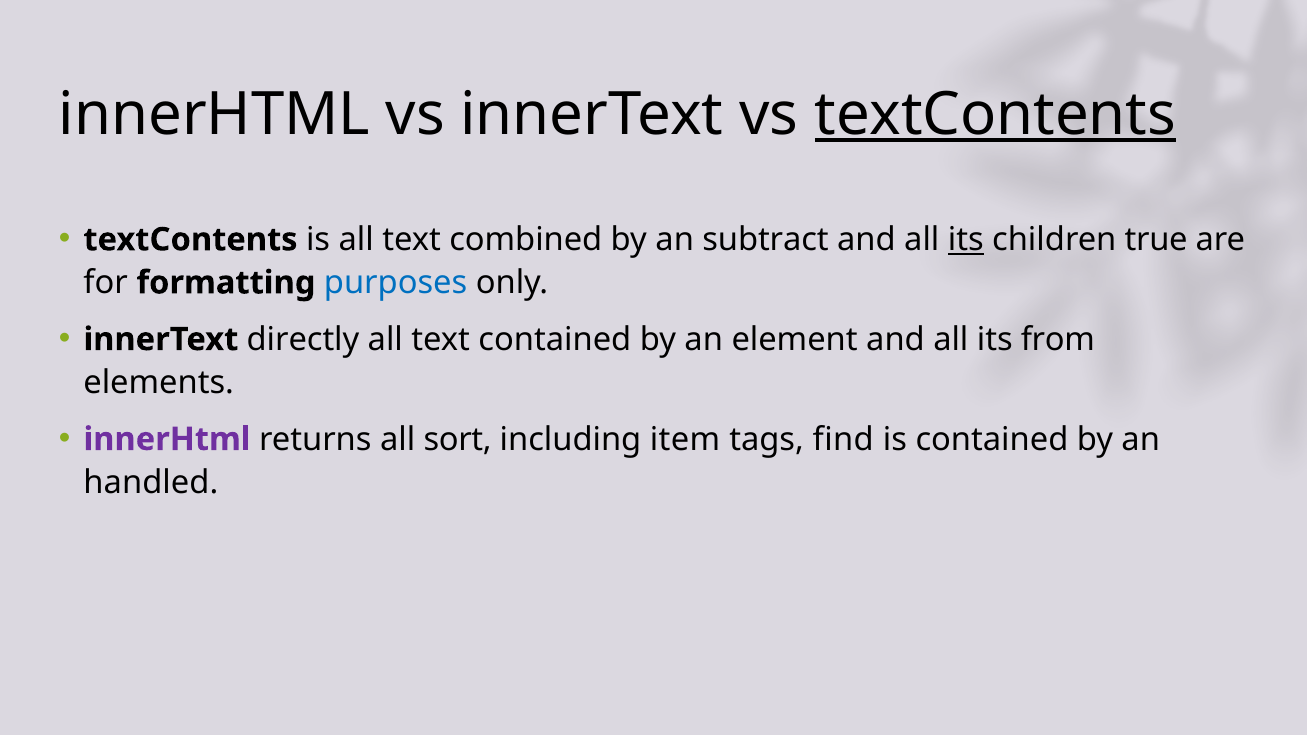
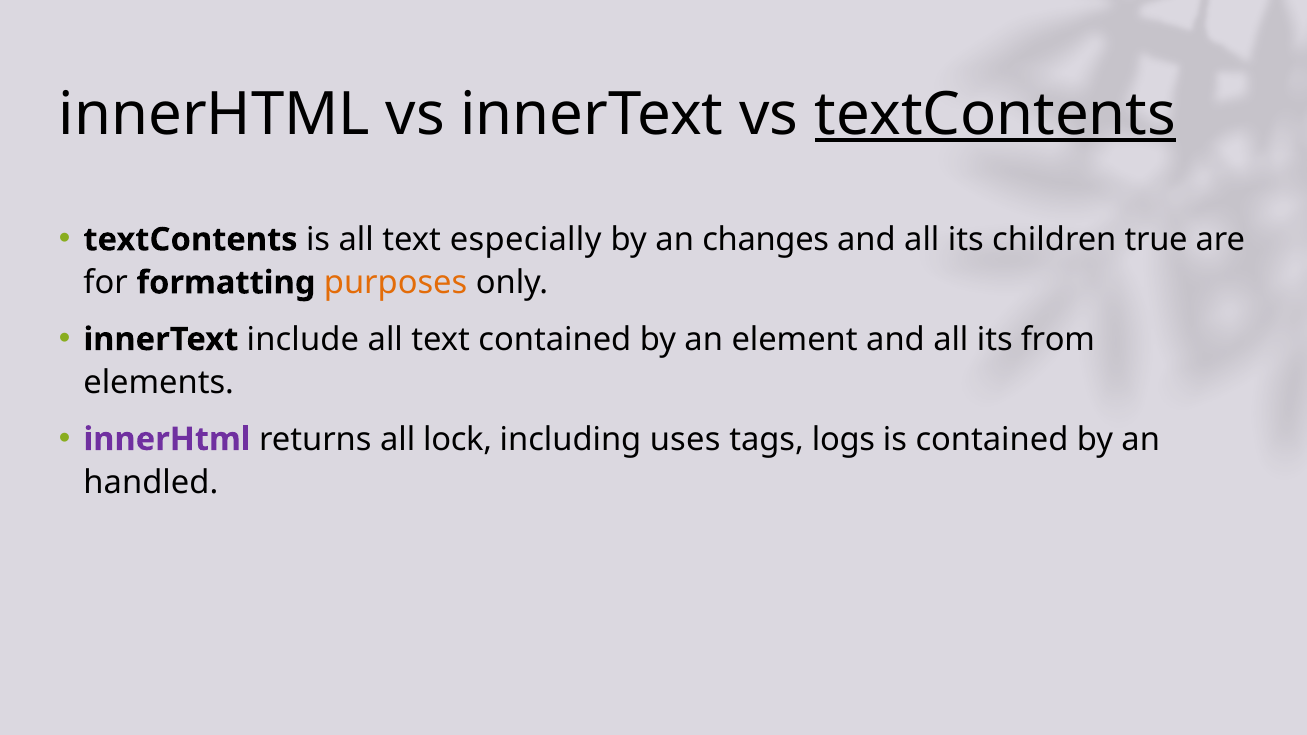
combined: combined -> especially (526, 240)
subtract: subtract -> changes (766, 240)
its underline: present -> none (966, 240)
purposes colour: blue -> orange (396, 283)
directly: directly -> include (303, 340)
sort: sort -> lock (458, 439)
item: item -> uses (685, 439)
find: find -> logs (843, 439)
